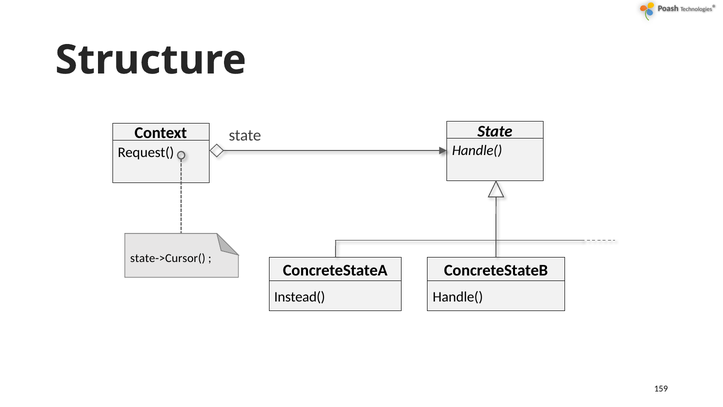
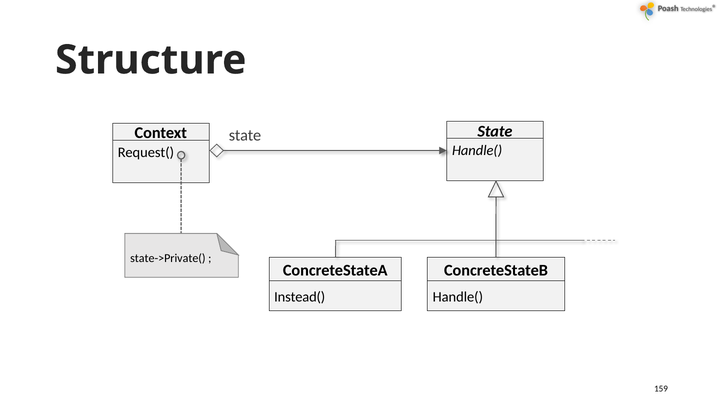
state->Cursor(: state->Cursor( -> state->Private( (168, 258)
